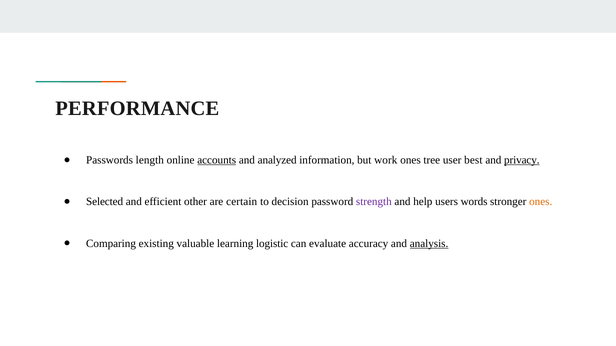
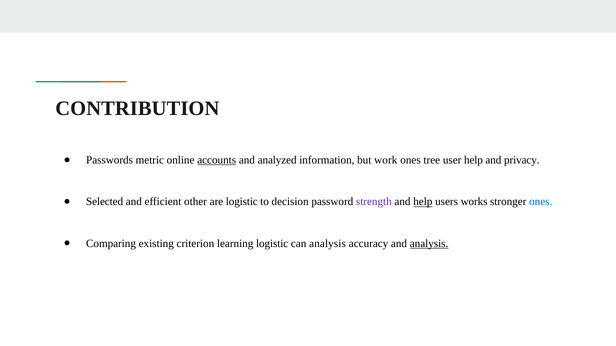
PERFORMANCE: PERFORMANCE -> CONTRIBUTION (137, 109)
length: length -> metric (150, 160)
user best: best -> help (473, 160)
privacy underline: present -> none (522, 160)
are certain: certain -> logistic (242, 202)
help underline: none -> present (423, 202)
words: words -> works (474, 202)
ones colour: orange -> blue (541, 202)
valuable: valuable -> criterion (195, 244)
can evaluate: evaluate -> analysis (328, 244)
